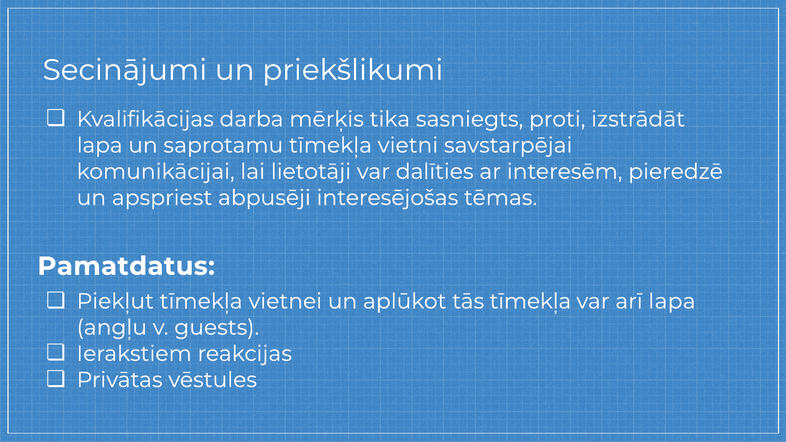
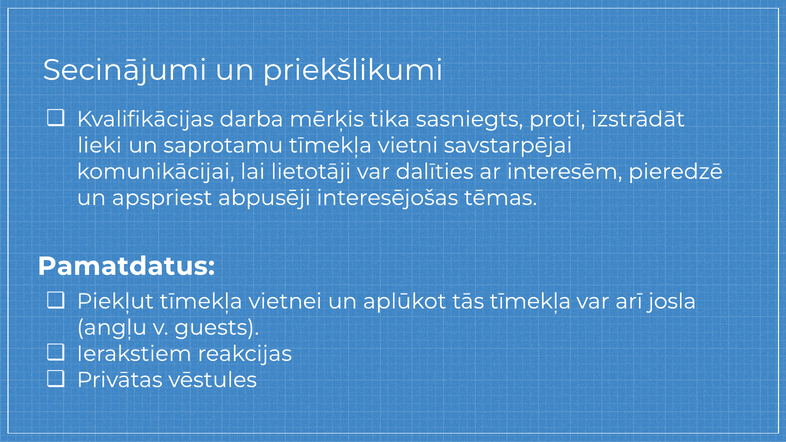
lapa: lapa -> lieki (99, 145)
arī lapa: lapa -> josla (672, 301)
